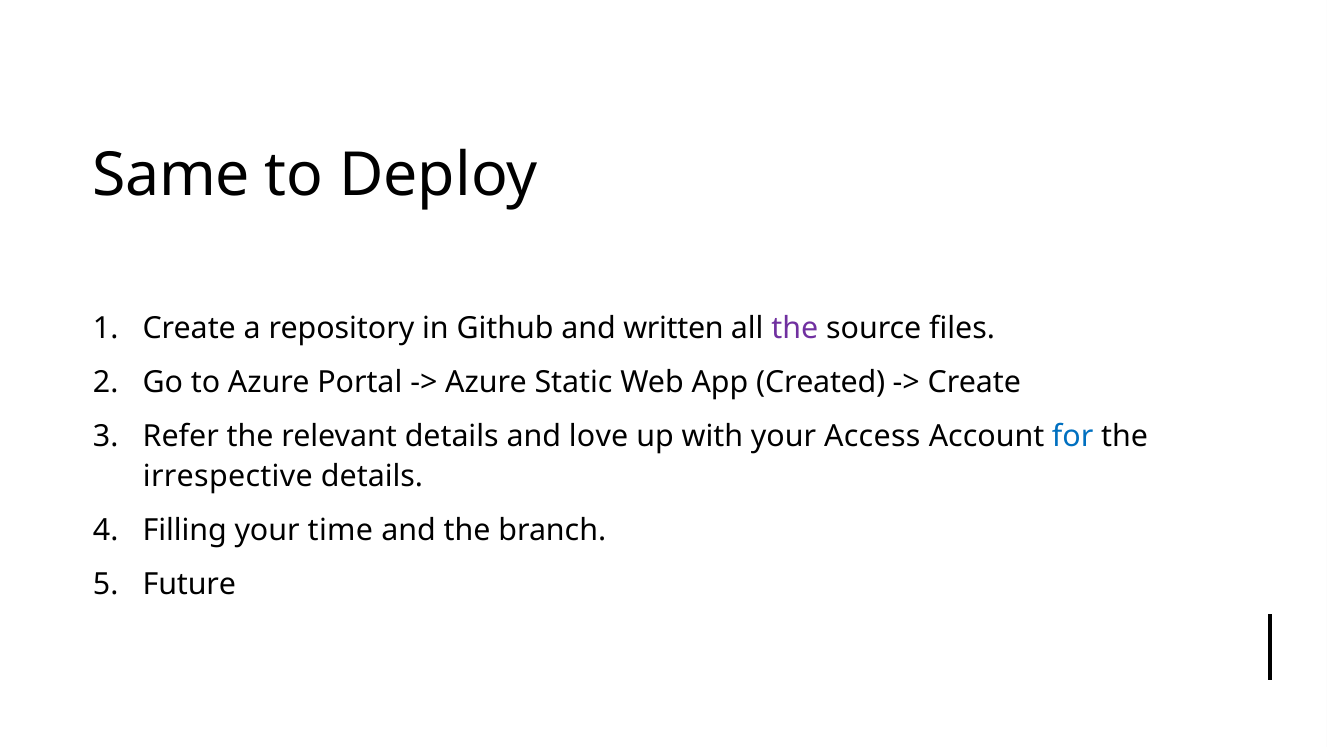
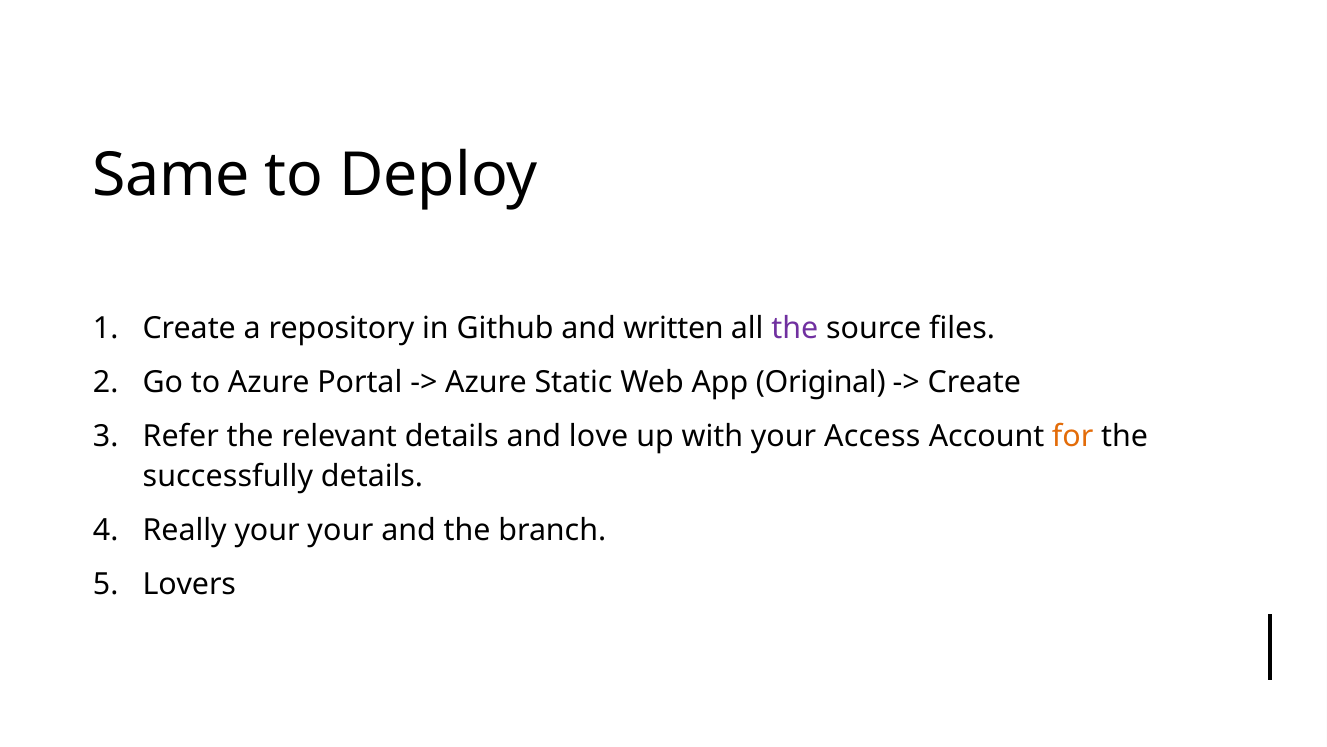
Created: Created -> Original (821, 382)
for colour: blue -> orange (1073, 436)
irrespective: irrespective -> successfully (228, 476)
Filling: Filling -> Really (185, 530)
your time: time -> your (340, 530)
Future: Future -> Lovers (189, 584)
